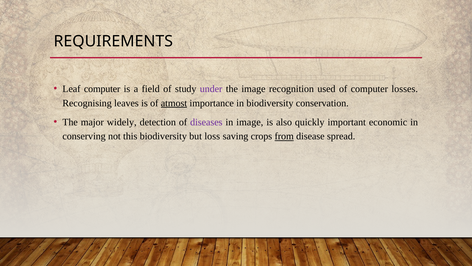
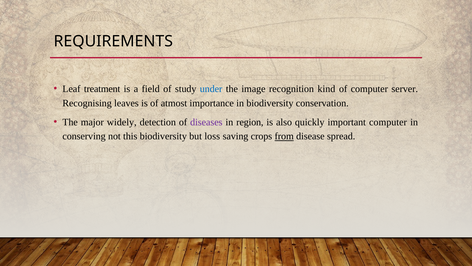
Leaf computer: computer -> treatment (102, 89)
under colour: purple -> blue (211, 89)
used: used -> kind (326, 89)
losses: losses -> server (405, 89)
atmost underline: present -> none (174, 103)
in image: image -> region (250, 122)
important economic: economic -> computer (388, 122)
